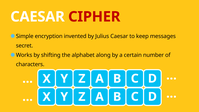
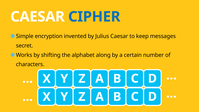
CIPHER colour: red -> blue (94, 17)
